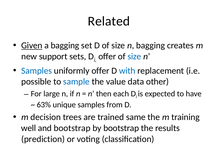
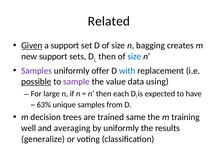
a bagging: bagging -> support (65, 45)
offer: offer -> then (107, 56)
Samples colour: blue -> purple (37, 70)
possible underline: none -> present (36, 81)
sample colour: blue -> purple (76, 81)
other: other -> using (157, 81)
and bootstrap: bootstrap -> averaging (72, 128)
by bootstrap: bootstrap -> uniformly (121, 128)
prediction: prediction -> generalize (43, 139)
